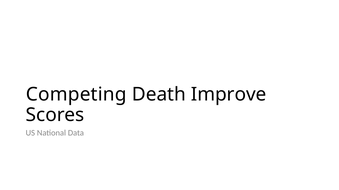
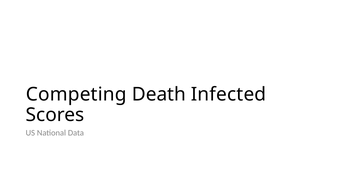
Improve: Improve -> Infected (229, 95)
